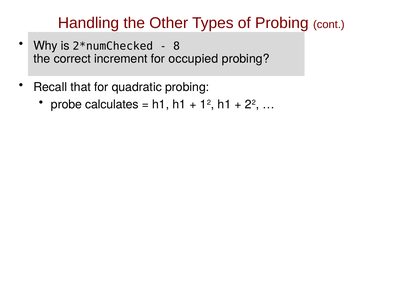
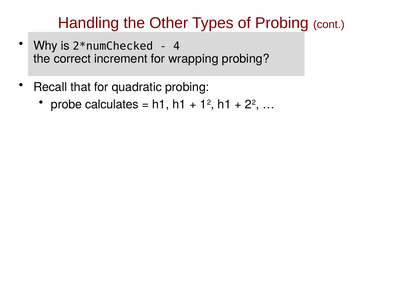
8: 8 -> 4 (177, 46)
occupied: occupied -> wrapping (193, 59)
